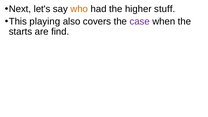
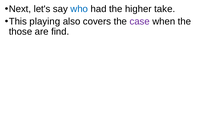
who colour: orange -> blue (79, 9)
stuff: stuff -> take (165, 9)
starts: starts -> those (21, 32)
